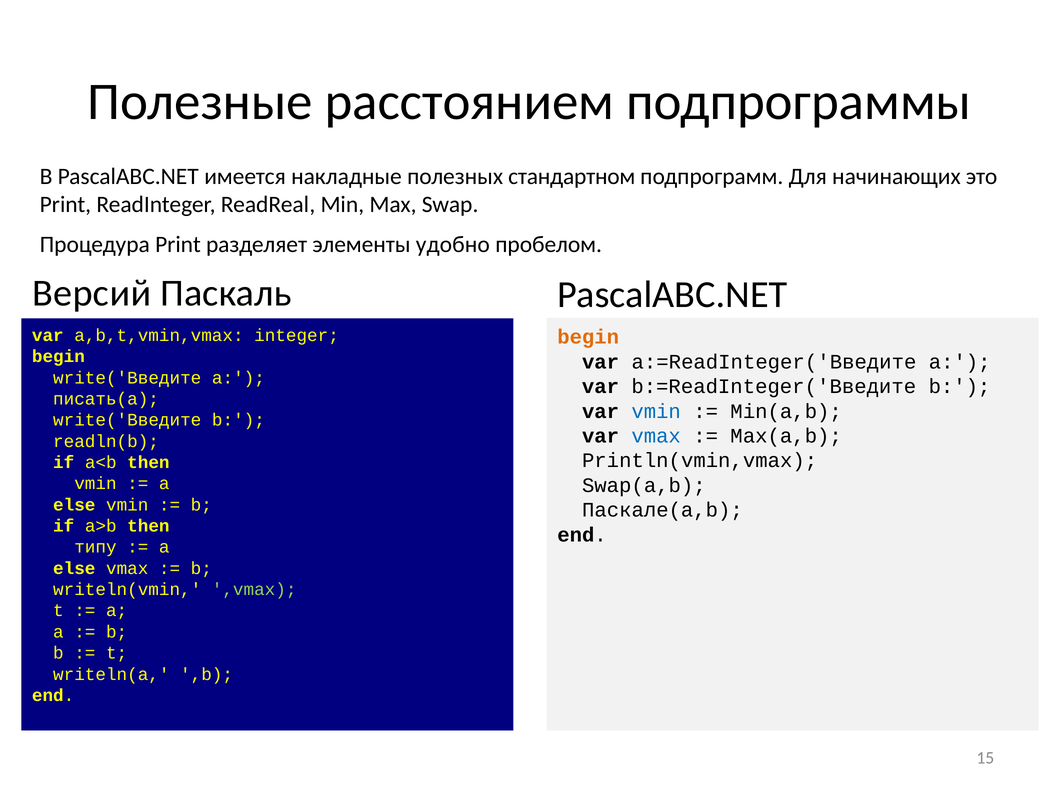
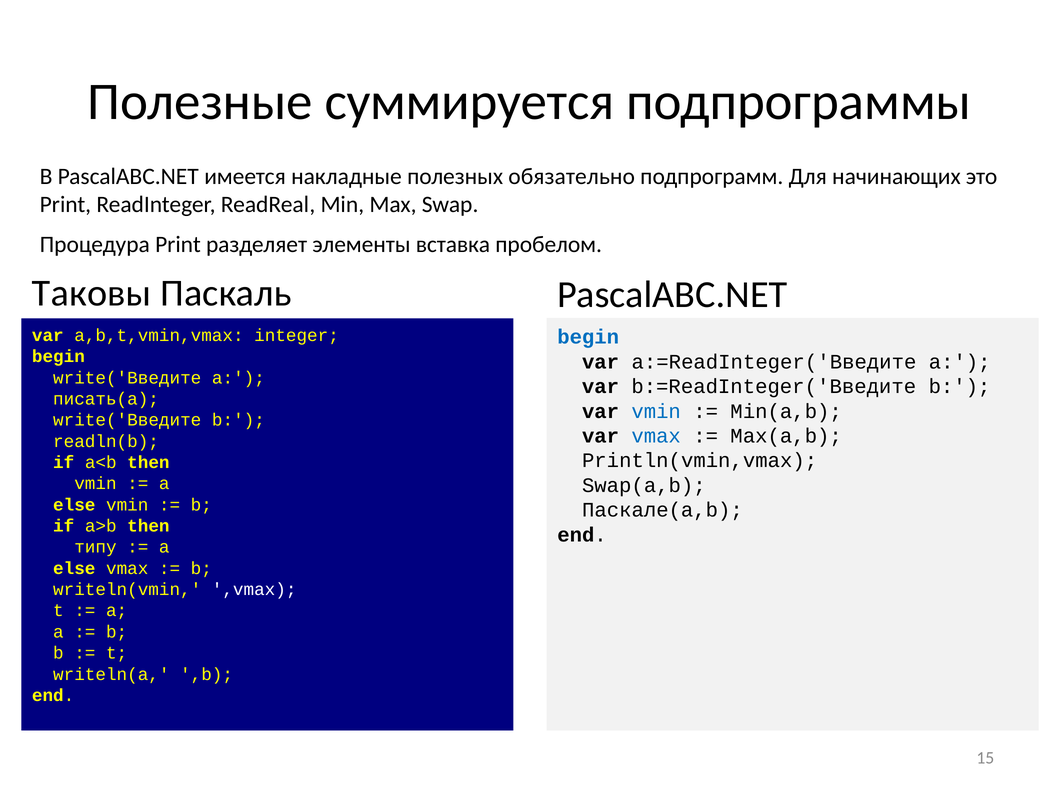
расстоянием: расстоянием -> суммируется (470, 102)
стандартном: стандартном -> обязательно (572, 176)
удобно: удобно -> вставка (453, 245)
Версий: Версий -> Таковы (92, 293)
begin colour: orange -> blue (588, 337)
,vmax colour: light green -> white (254, 590)
